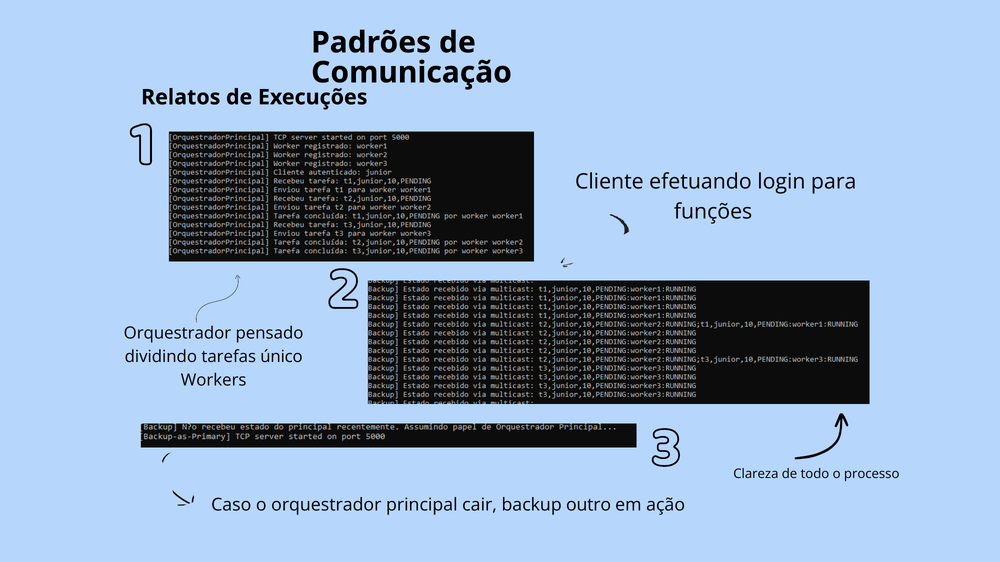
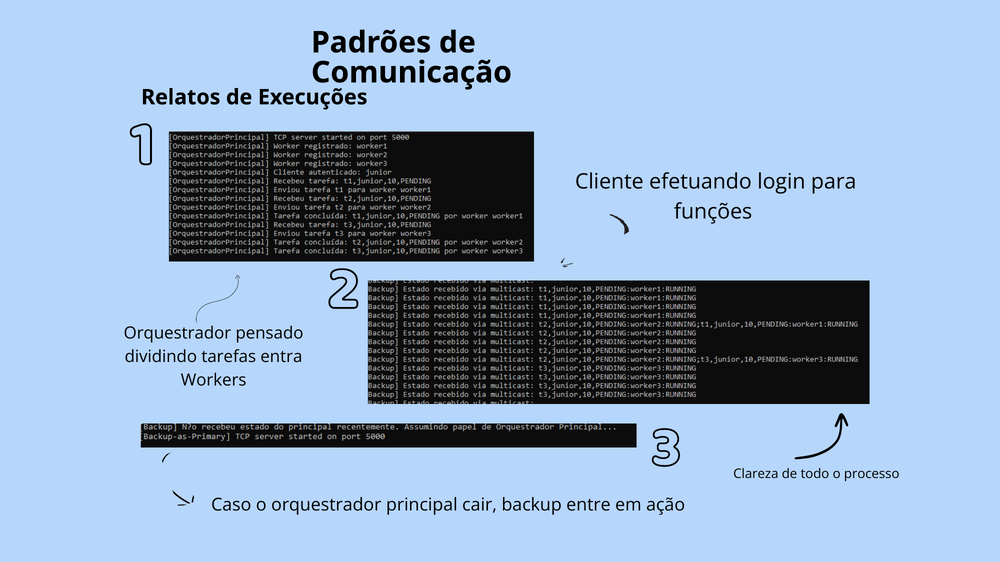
único: único -> entra (281, 357)
outro: outro -> entre (588, 505)
